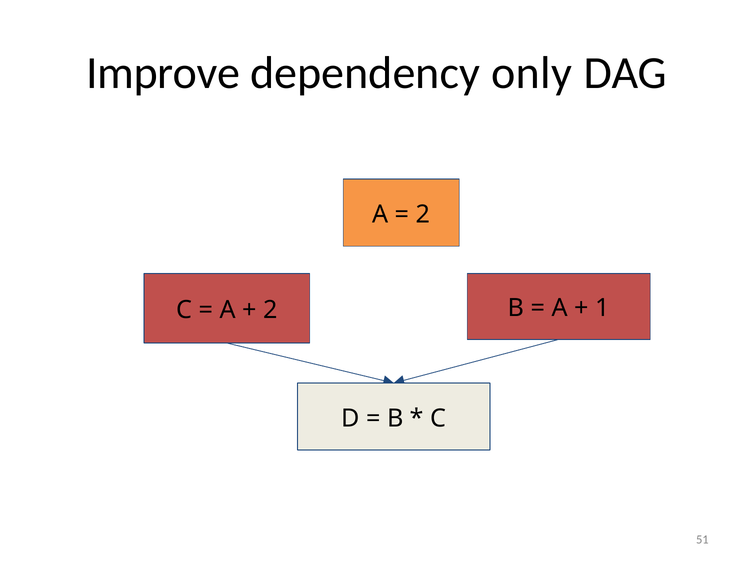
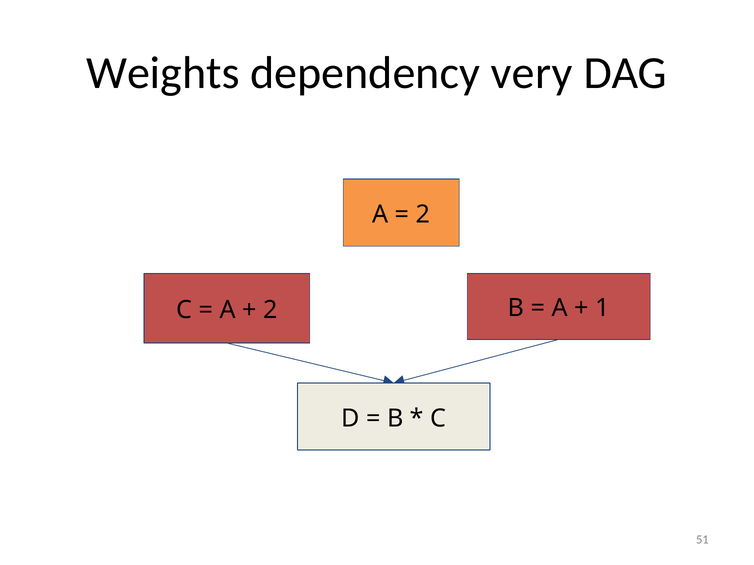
Improve: Improve -> Weights (163, 73)
only: only -> very (532, 73)
